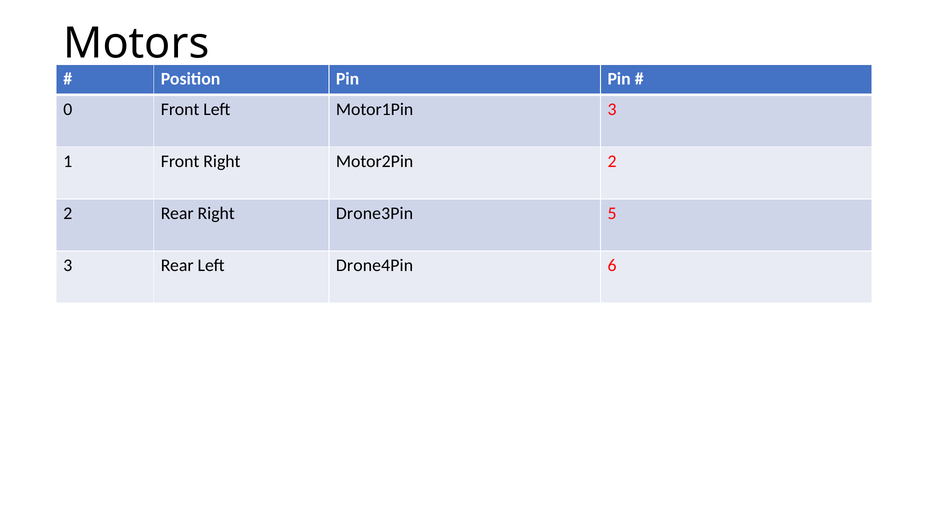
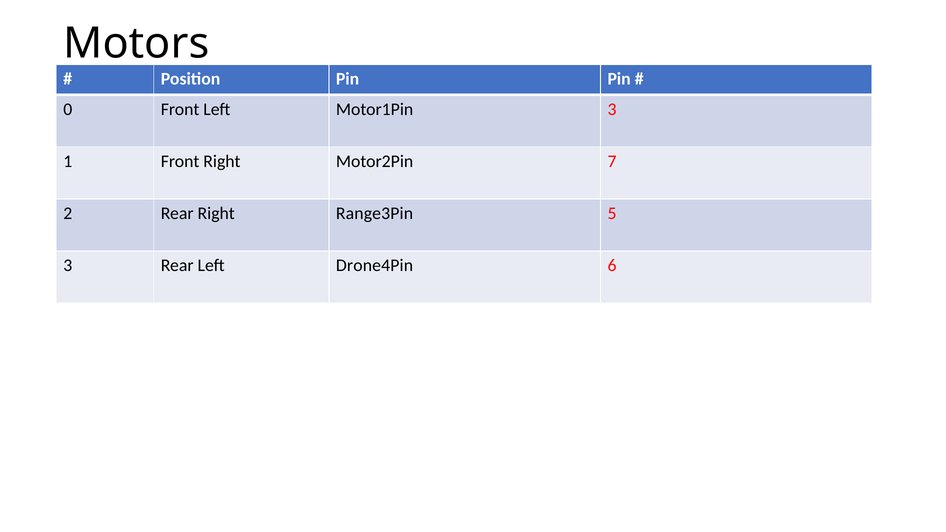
Motor2Pin 2: 2 -> 7 (612, 161)
Drone3Pin: Drone3Pin -> Range3Pin (375, 213)
